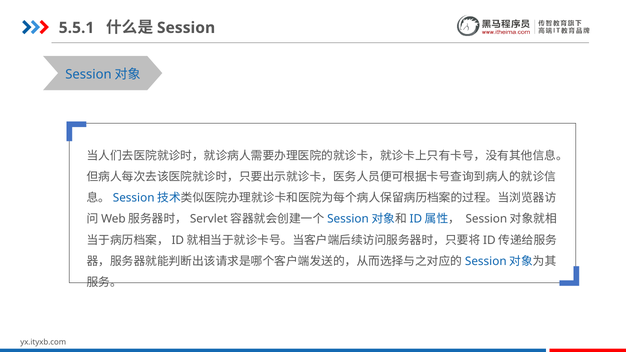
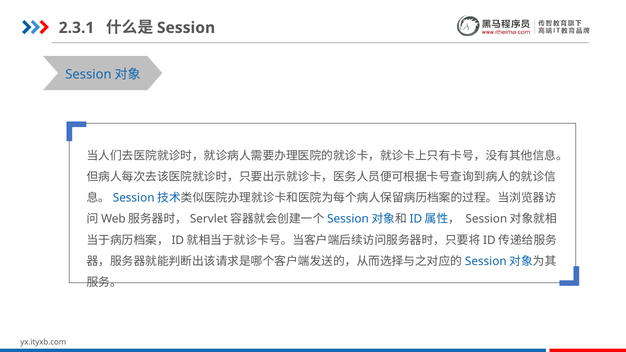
5.5.1: 5.5.1 -> 2.3.1 (77, 28)
